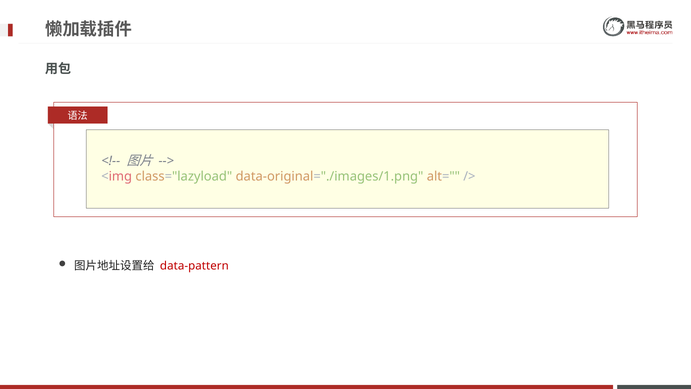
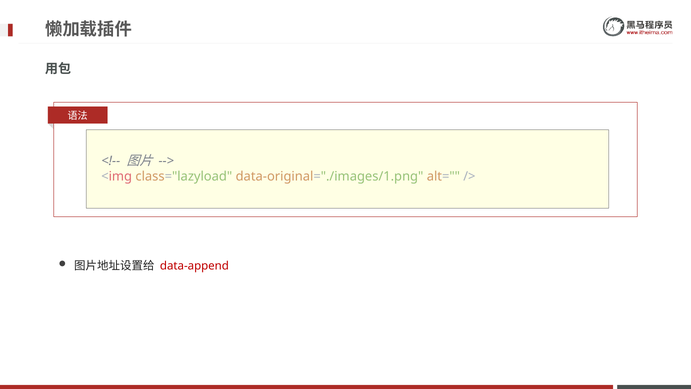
data-pattern: data-pattern -> data-append (194, 266)
